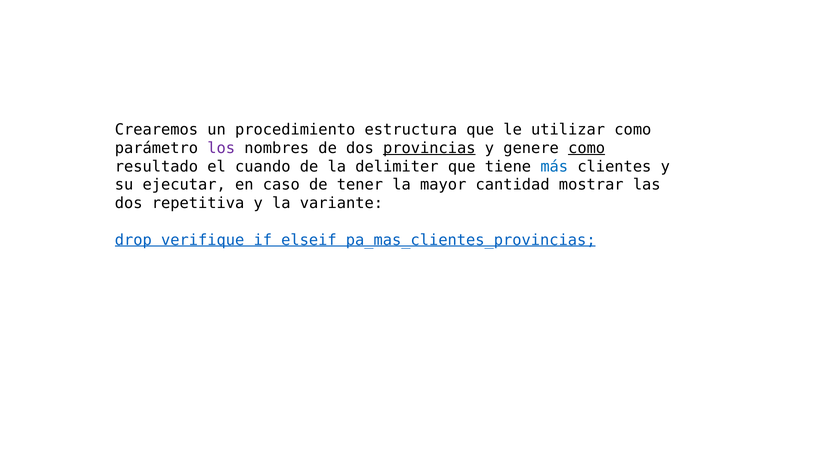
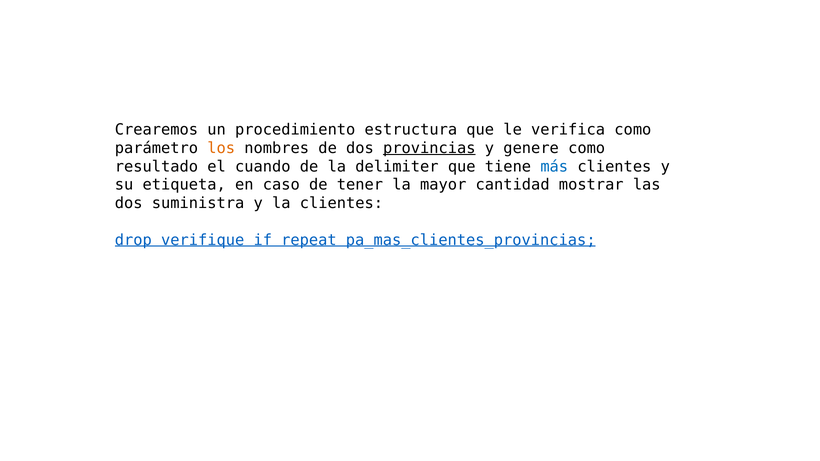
utilizar: utilizar -> verifica (568, 130)
los colour: purple -> orange (221, 148)
como underline: present -> none (587, 148)
ejecutar: ejecutar -> etiqueta (184, 185)
repetitiva: repetitiva -> suministra (198, 203)
la variante: variante -> clientes (341, 203)
elseif: elseif -> repeat (309, 240)
